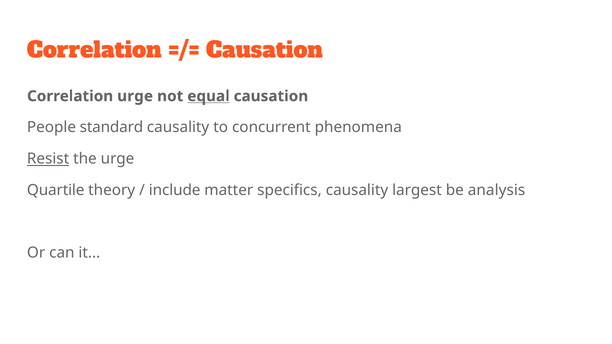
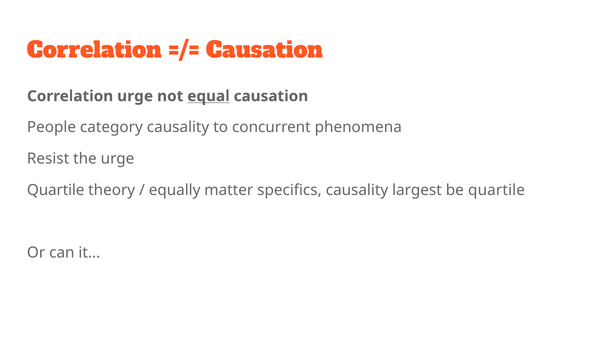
standard: standard -> category (111, 128)
Resist underline: present -> none (48, 159)
include: include -> equally (175, 190)
be analysis: analysis -> quartile (497, 190)
